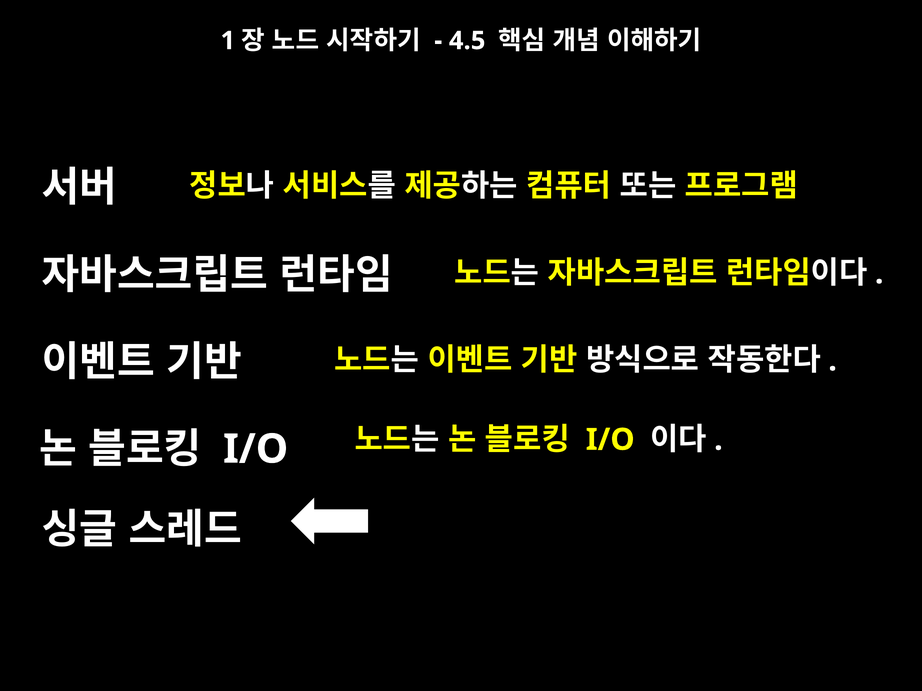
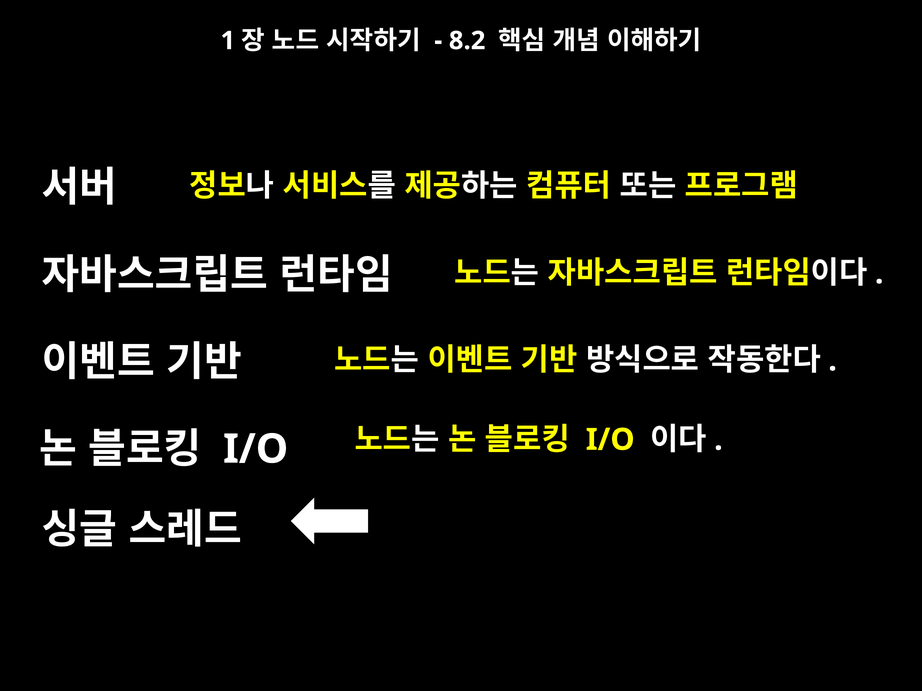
4.5: 4.5 -> 8.2 (467, 41)
